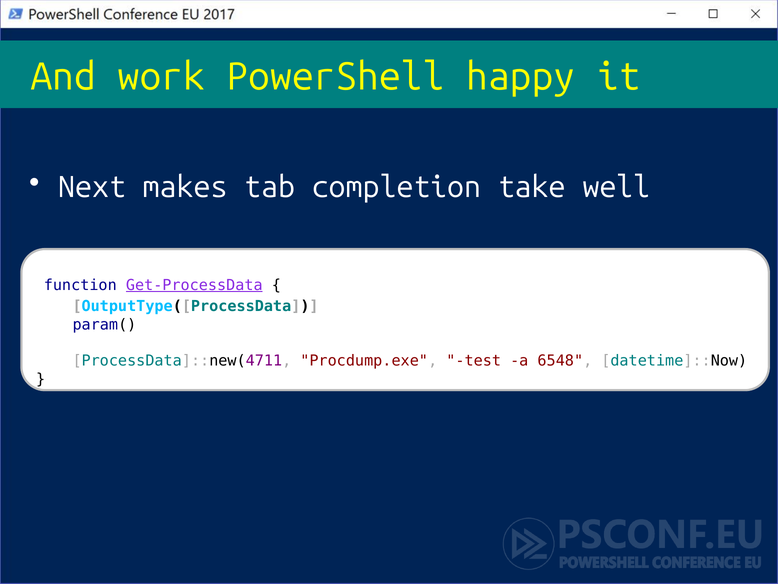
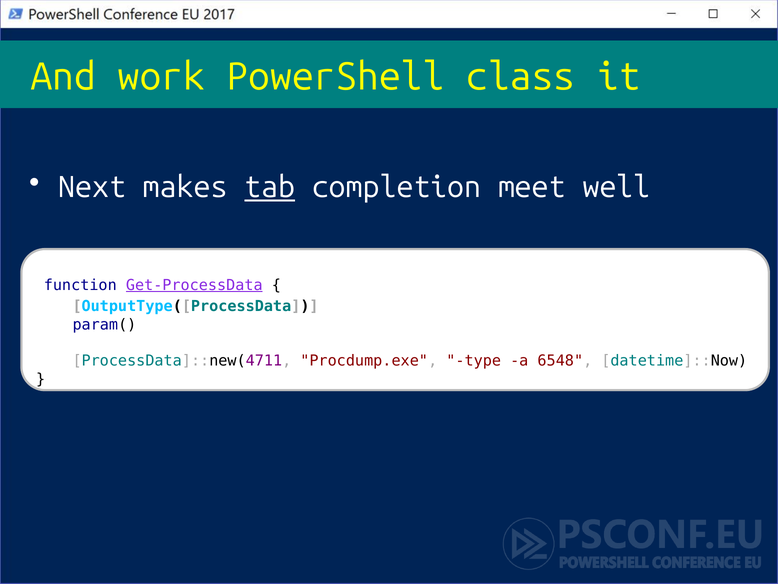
happy: happy -> class (521, 77)
tab underline: none -> present (270, 187)
take: take -> meet (532, 187)
test: test -> type (474, 361)
